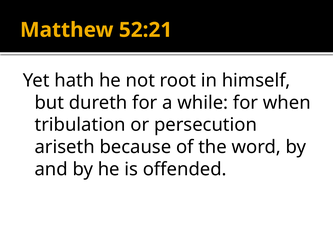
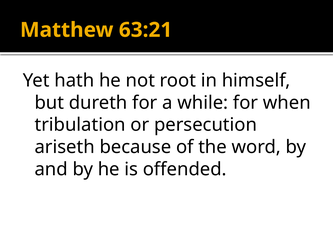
52:21: 52:21 -> 63:21 (146, 30)
